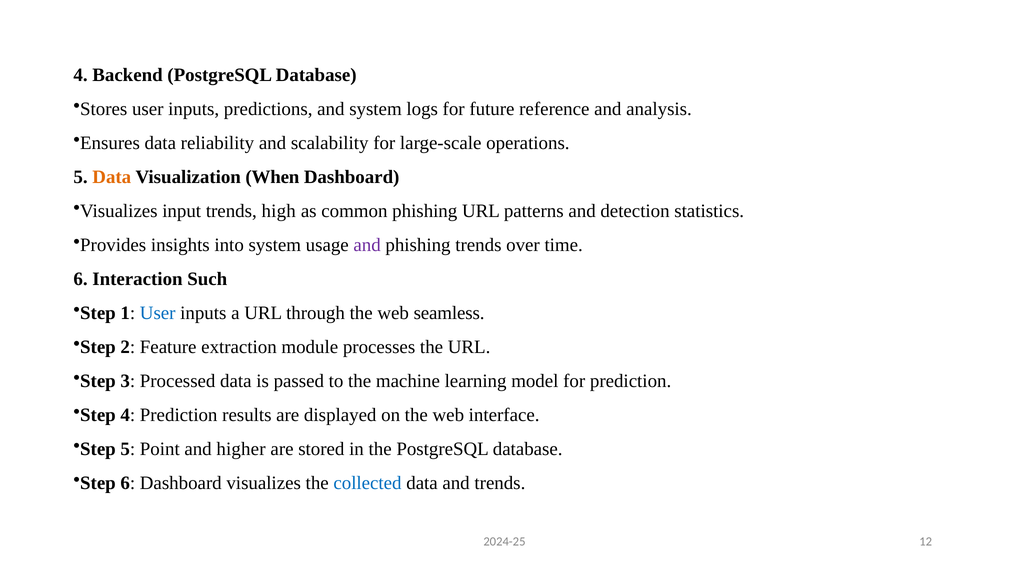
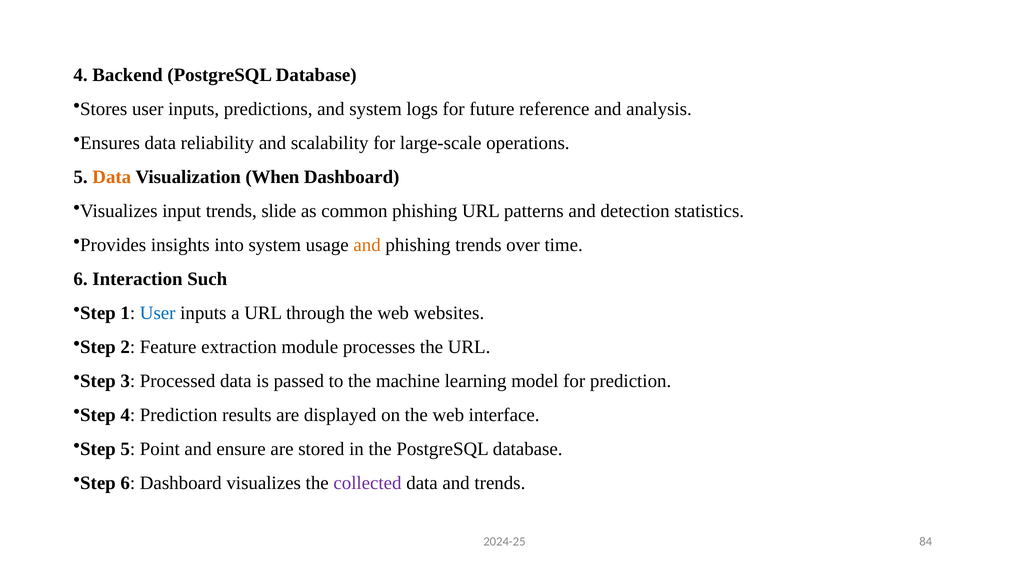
high: high -> slide (279, 211)
and colour: purple -> orange (367, 245)
seamless: seamless -> websites (449, 313)
higher: higher -> ensure (241, 450)
collected colour: blue -> purple (367, 484)
12: 12 -> 84 (926, 542)
